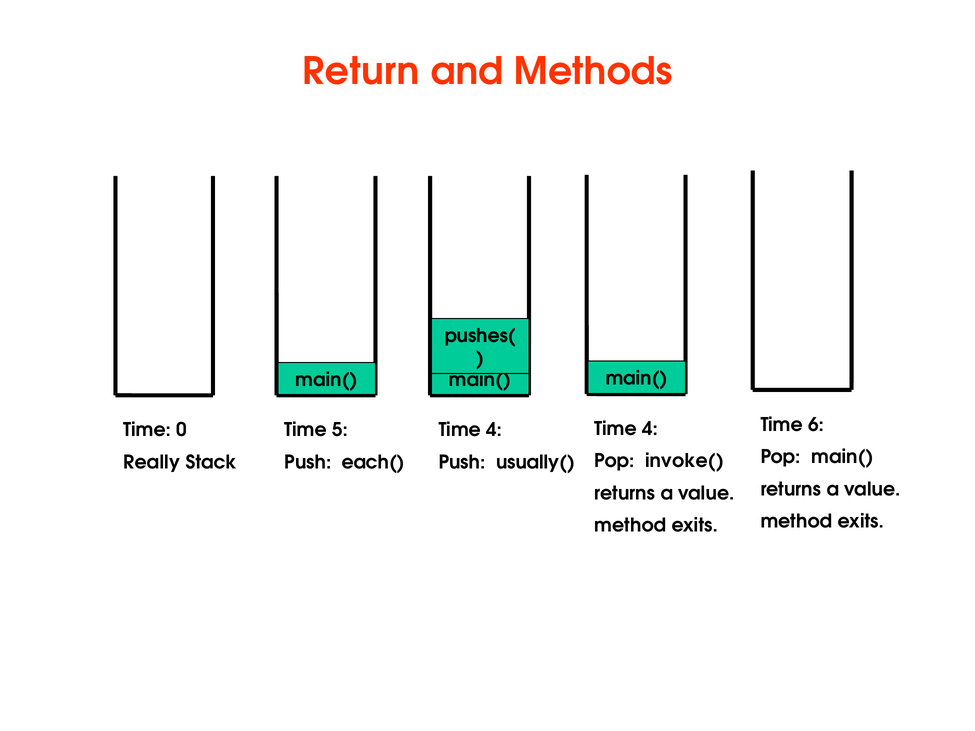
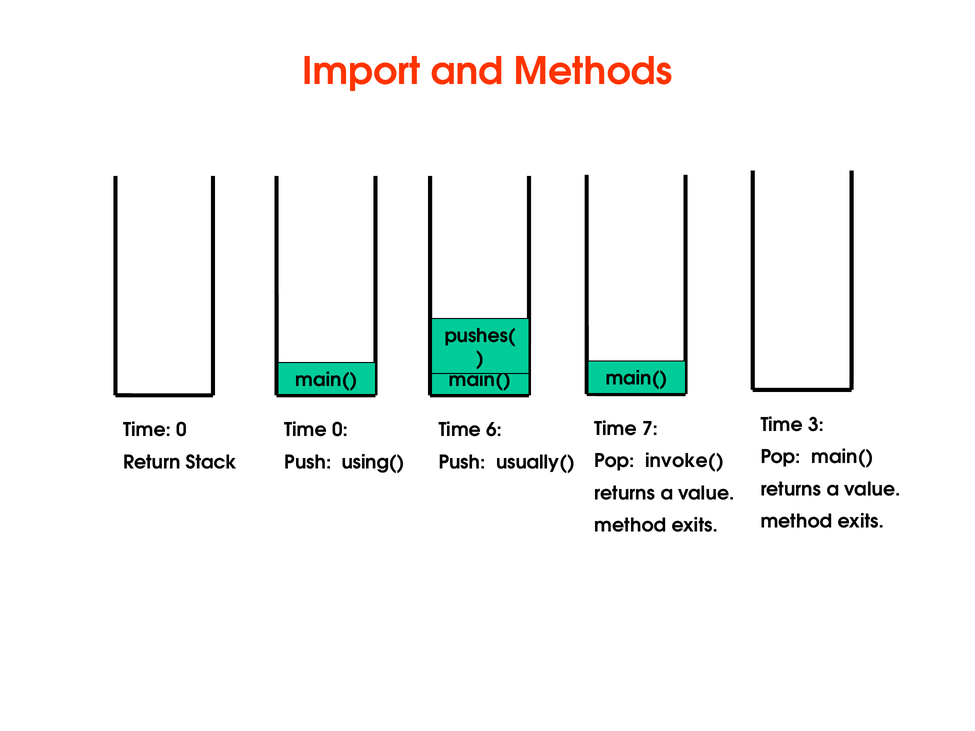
Return: Return -> Import (361, 72)
6: 6 -> 3 (816, 425)
4: 4 -> 7 (650, 429)
5: 5 -> 0 (340, 430)
4: 4 -> 6 (494, 430)
Really: Really -> Return (152, 463)
each(: each( -> using( (373, 463)
